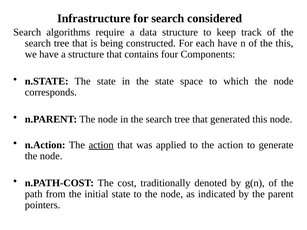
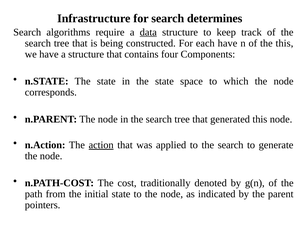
considered: considered -> determines (215, 18)
data underline: none -> present (148, 32)
to the action: action -> search (231, 145)
